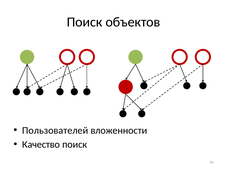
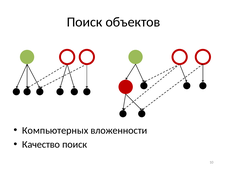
Пользователей: Пользователей -> Компьютерных (55, 131)
